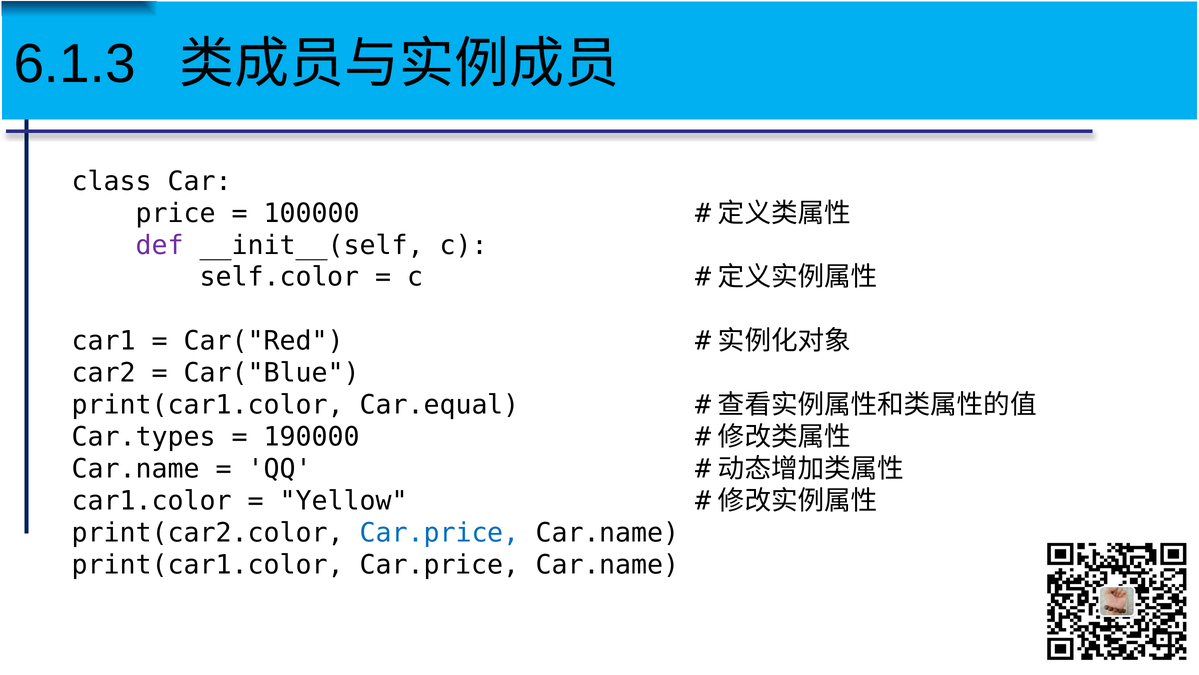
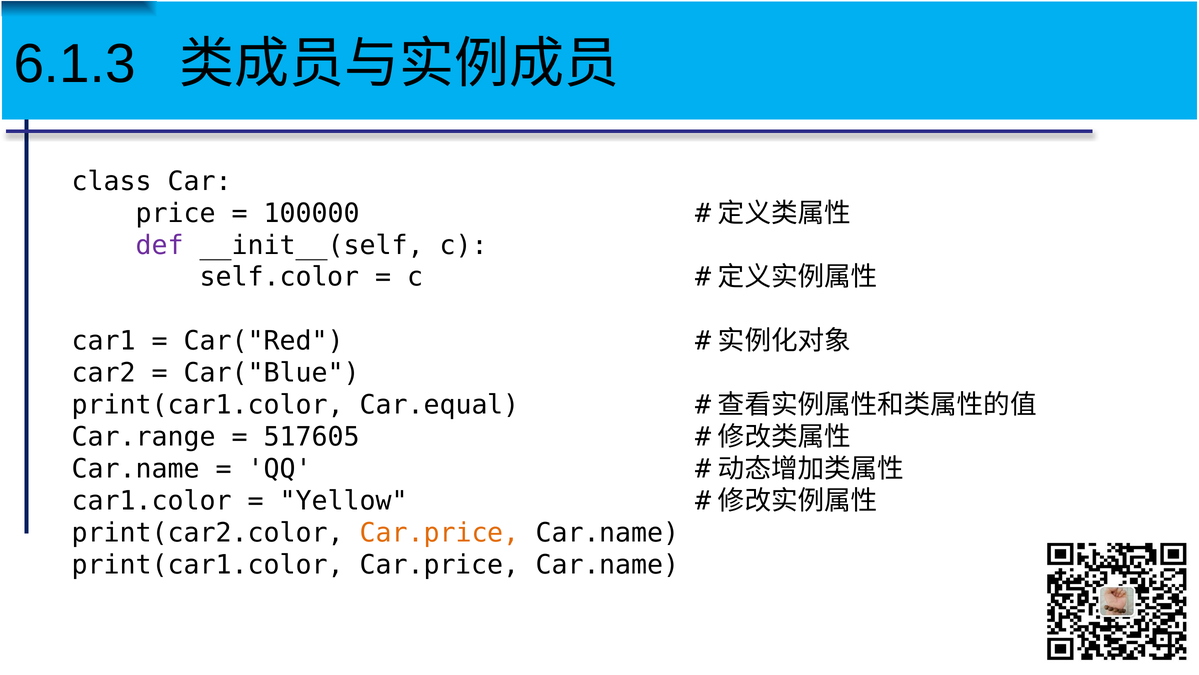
Car.types: Car.types -> Car.range (144, 437)
190000: 190000 -> 517605 (312, 437)
Car.price colour: blue -> orange (440, 533)
